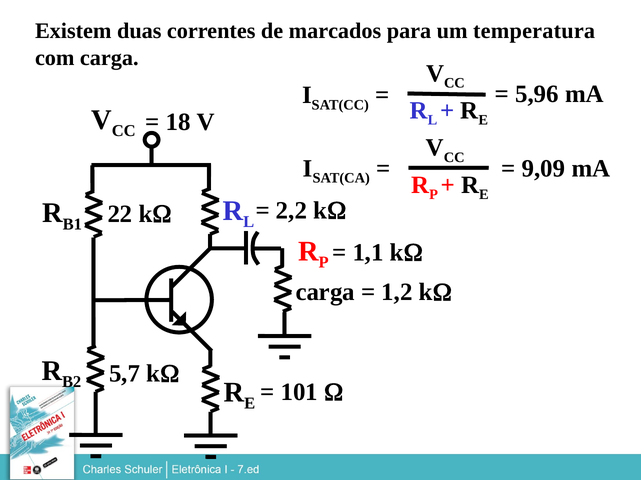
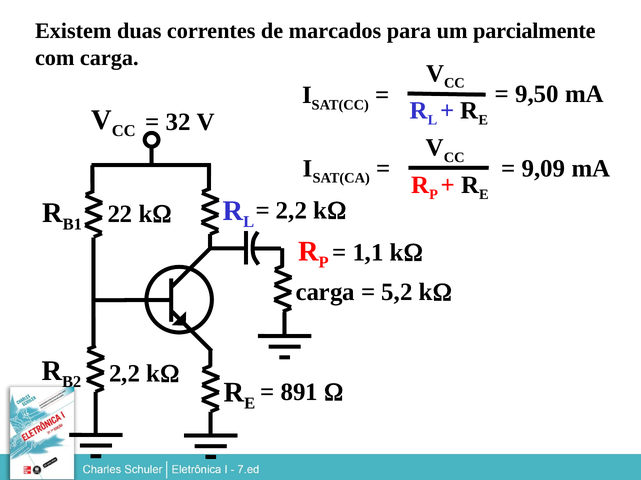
temperatura: temperatura -> parcialmente (534, 31)
5,96: 5,96 -> 9,50 (537, 94)
18: 18 -> 32 (178, 122)
1,2: 1,2 -> 5,2 (397, 293)
5,7: 5,7 -> 2,2 (125, 374)
101: 101 -> 891 (299, 393)
